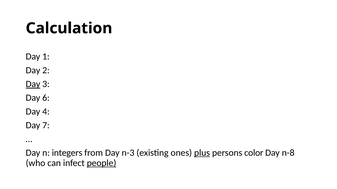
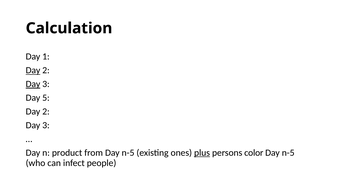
Day underline: none -> present (33, 71)
6: 6 -> 5 (46, 98)
4: 4 -> 2 (46, 112)
7: 7 -> 3 (46, 126)
integers: integers -> product (67, 153)
from Day n-3: n-3 -> n-5 (128, 153)
n-8: n-8 -> n-5 (288, 153)
people underline: present -> none (102, 163)
